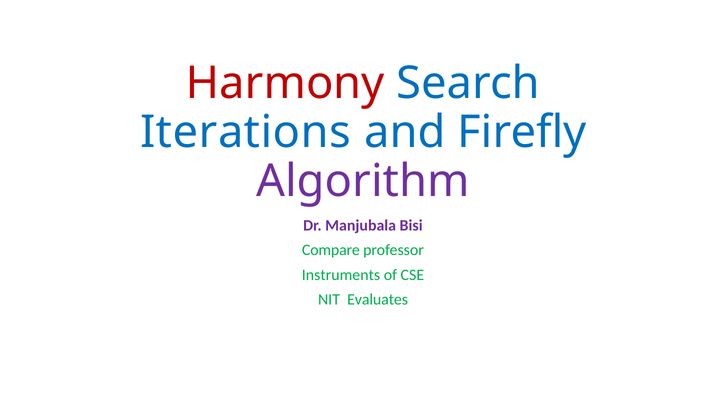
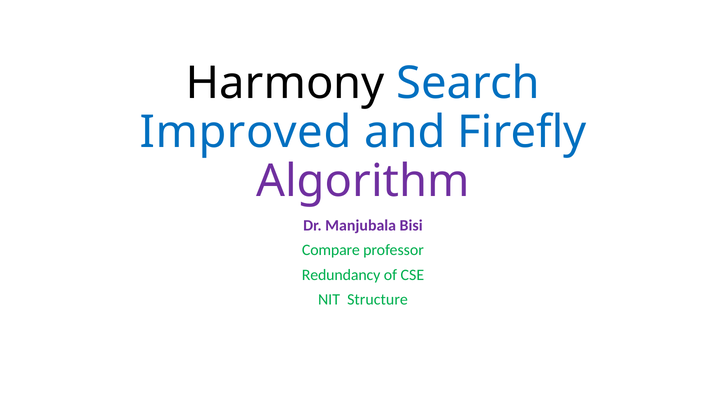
Harmony colour: red -> black (285, 83)
Iterations: Iterations -> Improved (246, 132)
Instruments: Instruments -> Redundancy (341, 275)
Evaluates: Evaluates -> Structure (377, 300)
